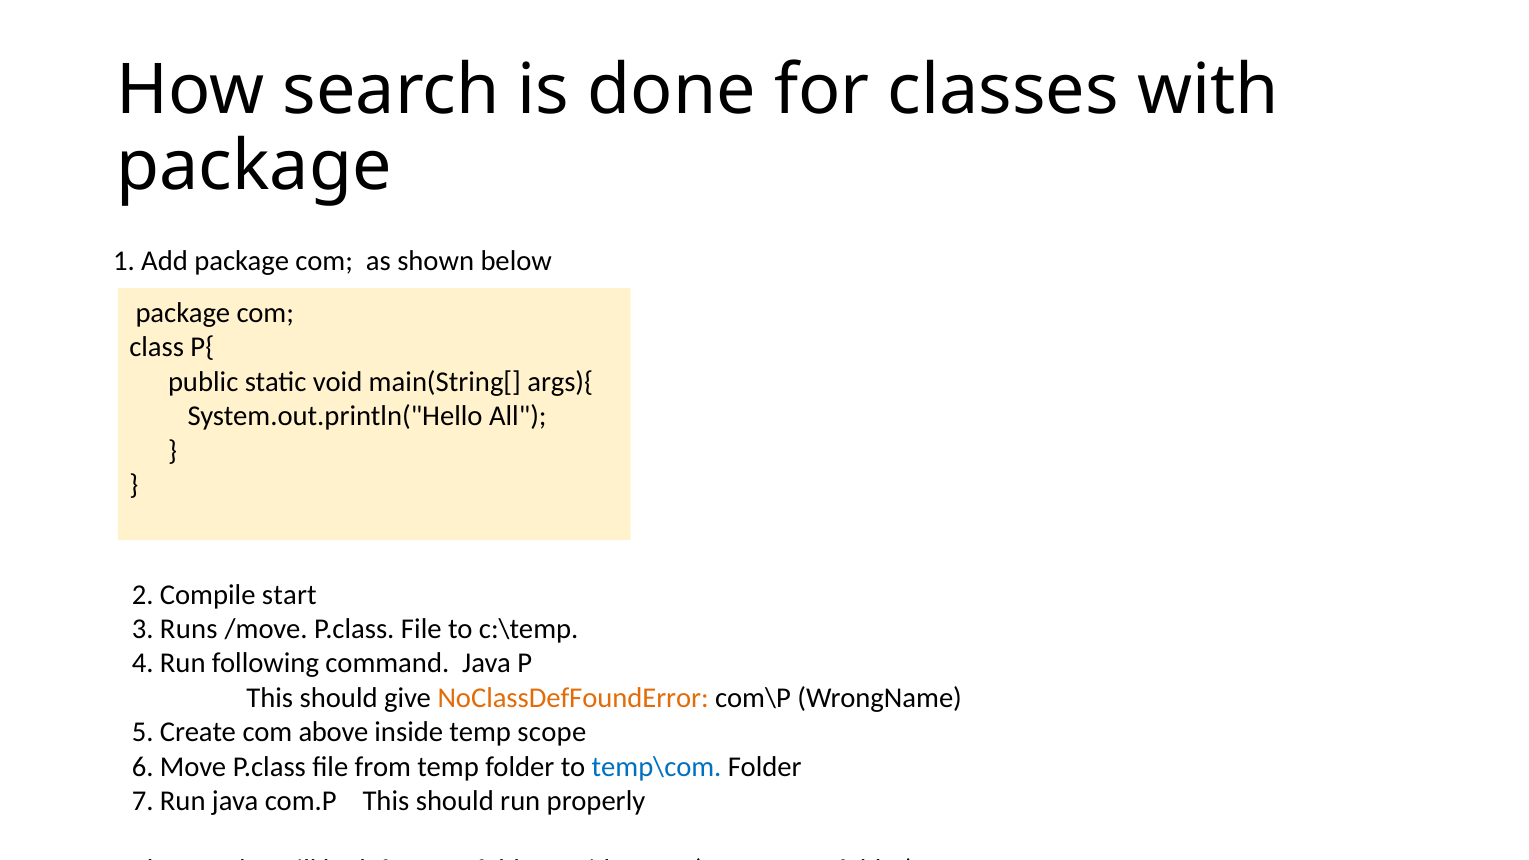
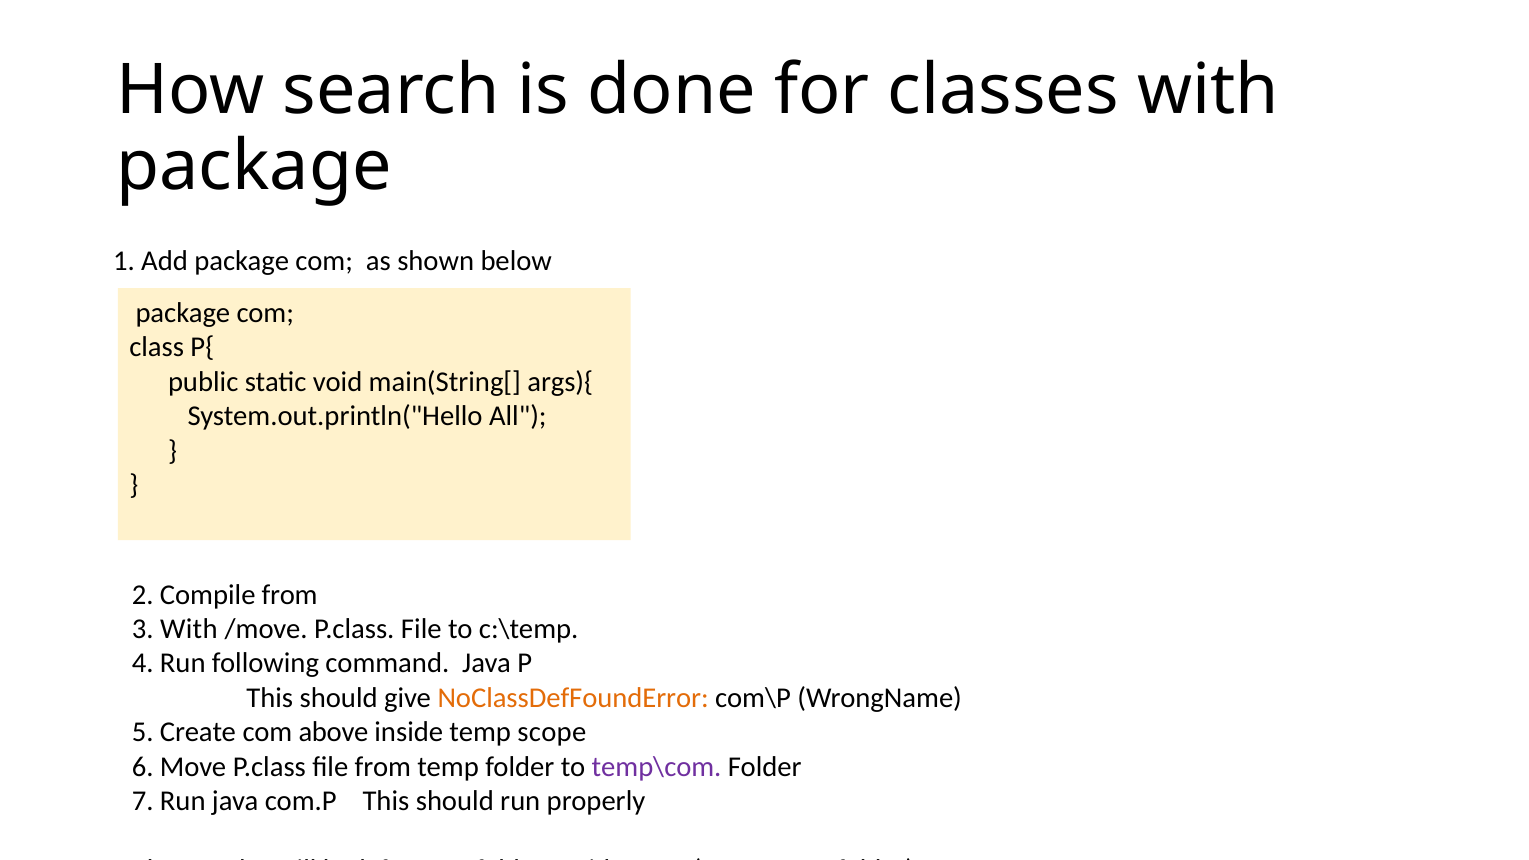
Compile start: start -> from (290, 595)
3 Runs: Runs -> With (189, 629)
temp\com colour: blue -> purple (657, 767)
